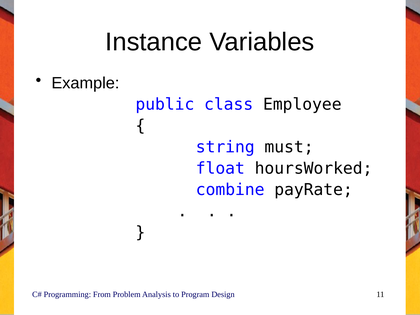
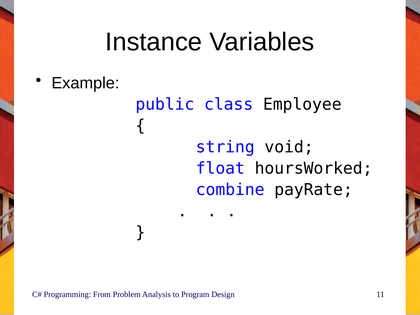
must: must -> void (289, 147)
